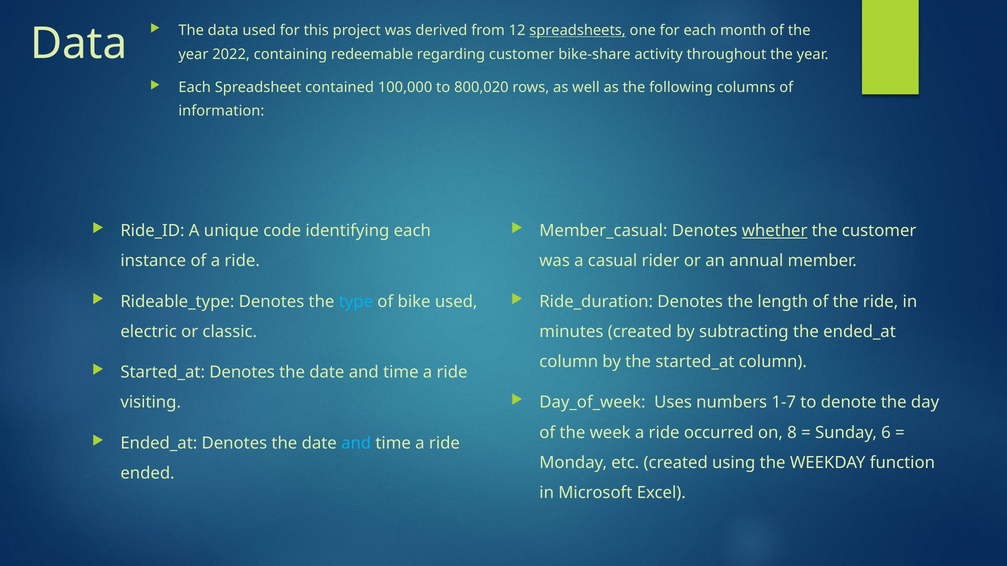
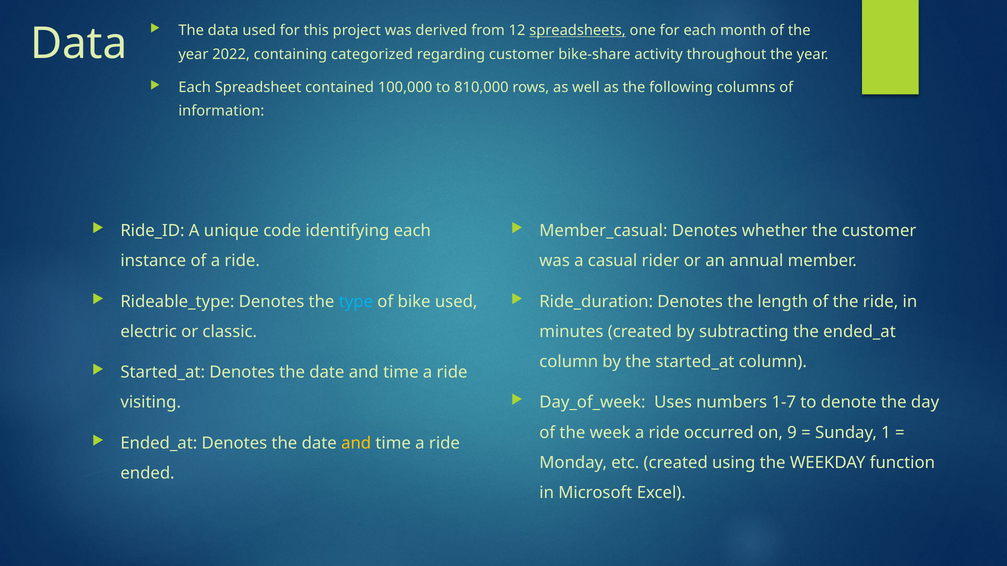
redeemable: redeemable -> categorized (372, 54)
800,020: 800,020 -> 810,000 (481, 87)
whether underline: present -> none (775, 231)
8: 8 -> 9 (792, 433)
6: 6 -> 1 (886, 433)
and colour: light blue -> yellow (356, 443)
